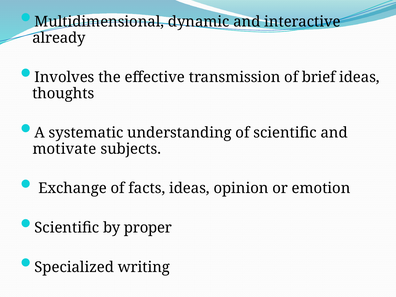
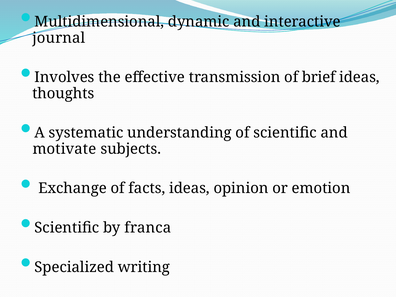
already: already -> journal (59, 38)
proper: proper -> franca (148, 228)
